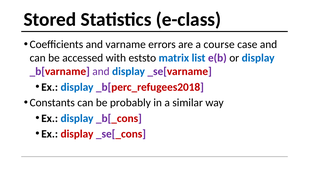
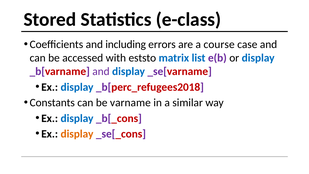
varname: varname -> including (126, 44)
probably: probably -> varname (130, 103)
display colour: red -> orange (77, 134)
